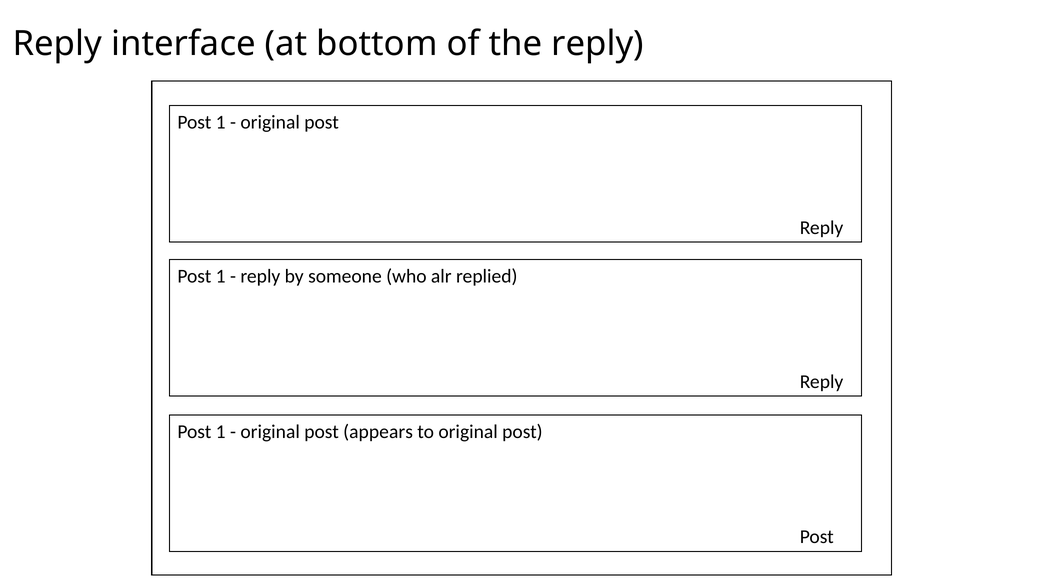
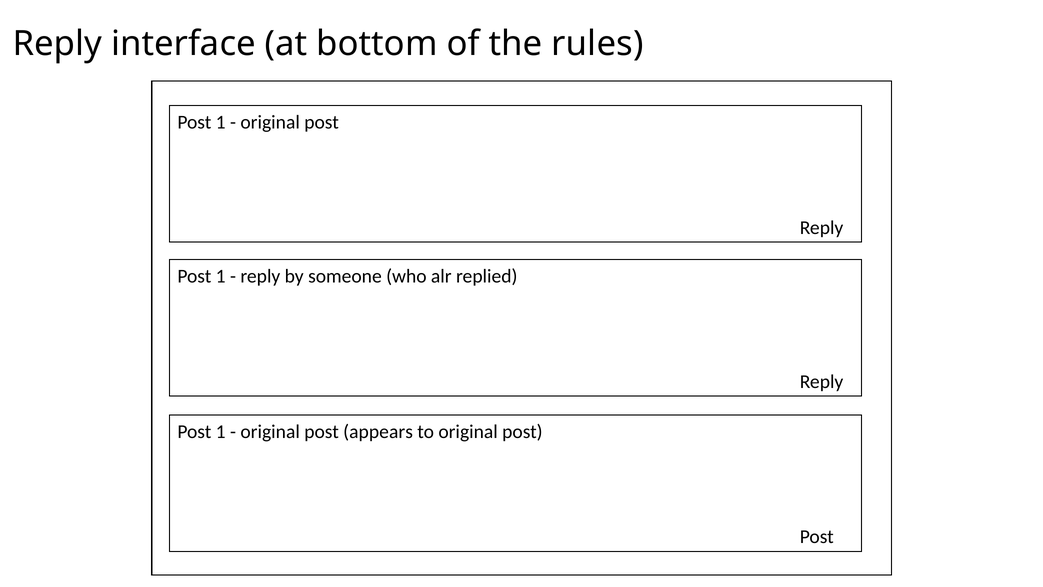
the reply: reply -> rules (597, 44)
